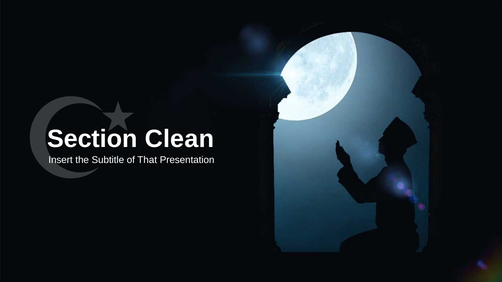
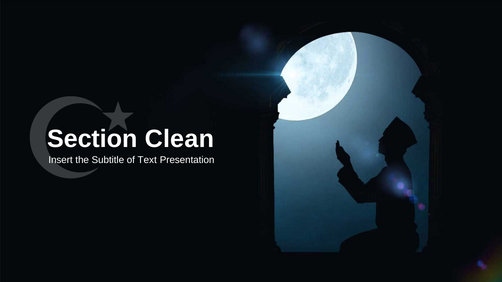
That: That -> Text (147, 160)
